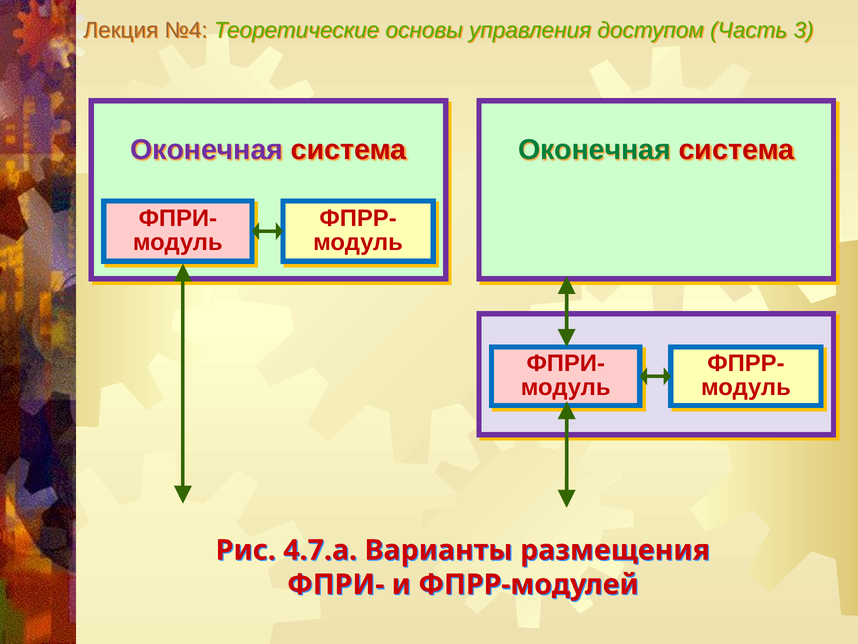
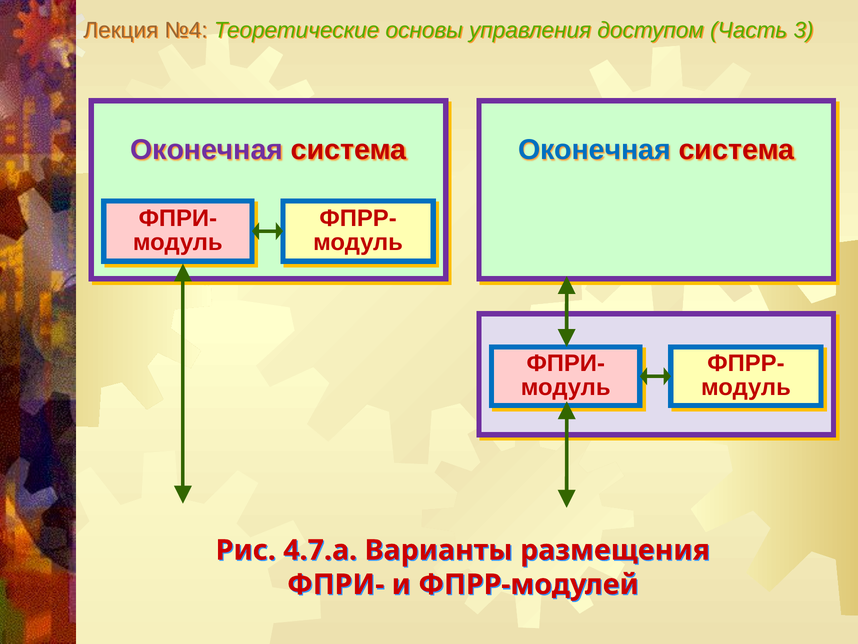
Оконечная colour: green -> blue (595, 150)
